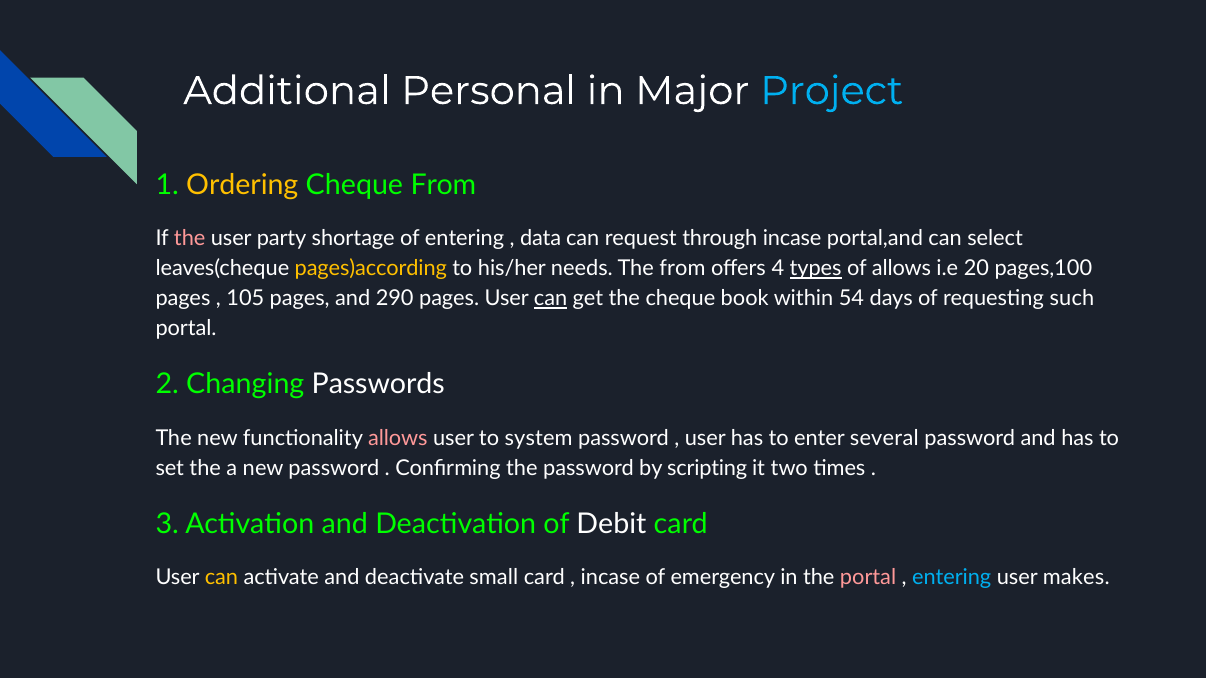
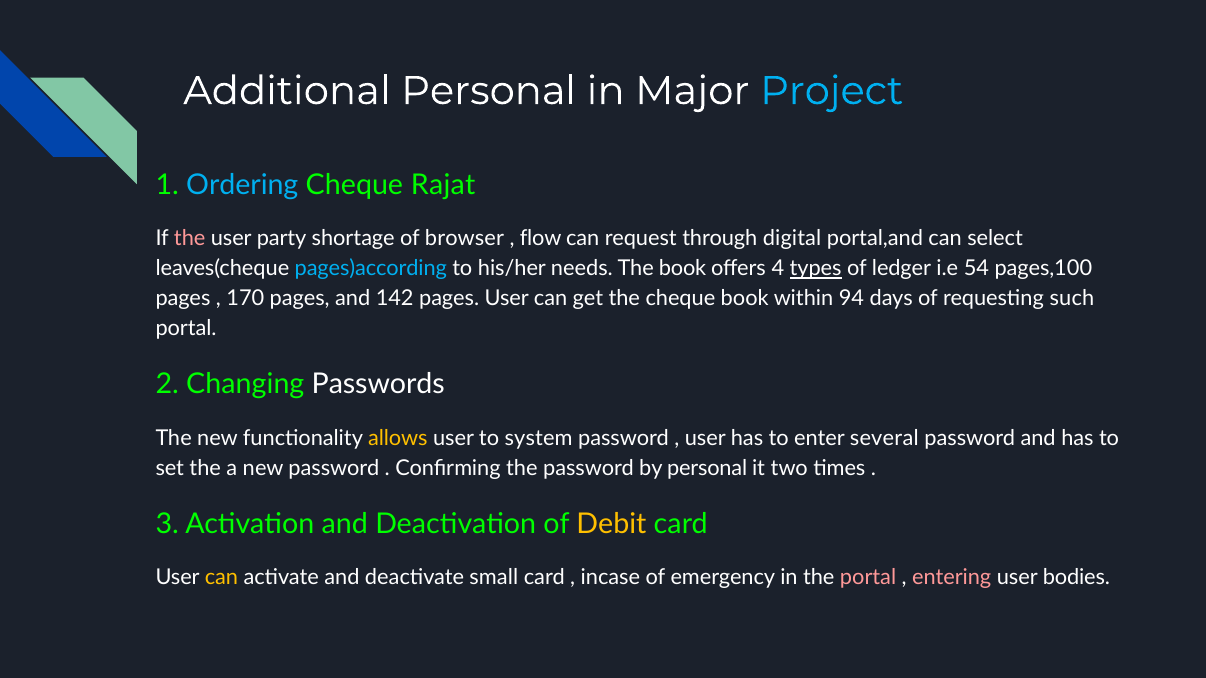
Ordering colour: yellow -> light blue (242, 185)
Cheque From: From -> Rajat (443, 185)
of entering: entering -> browser (464, 239)
data: data -> flow (541, 239)
through incase: incase -> digital (792, 239)
pages)according colour: yellow -> light blue (371, 269)
The from: from -> book (683, 269)
of allows: allows -> ledger (901, 269)
20: 20 -> 54 (976, 269)
105: 105 -> 170 (245, 299)
290: 290 -> 142 (395, 299)
can underline: present -> none (551, 299)
54: 54 -> 94 (851, 299)
allows colour: pink -> yellow (398, 438)
by scripting: scripting -> personal (707, 468)
Debit colour: white -> yellow (611, 524)
entering colour: light blue -> pink (952, 578)
makes: makes -> bodies (1076, 578)
